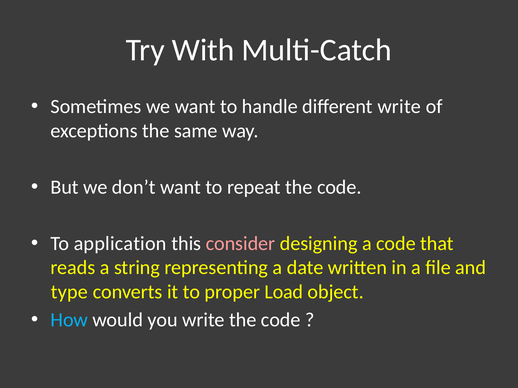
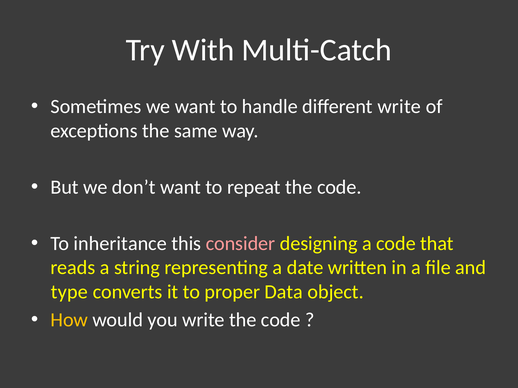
application: application -> inheritance (120, 244)
Load: Load -> Data (284, 292)
How colour: light blue -> yellow (69, 320)
